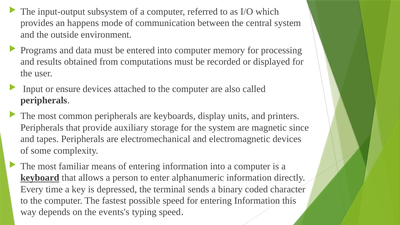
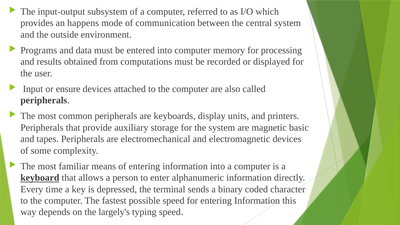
since: since -> basic (299, 128)
events's: events's -> largely's (114, 212)
